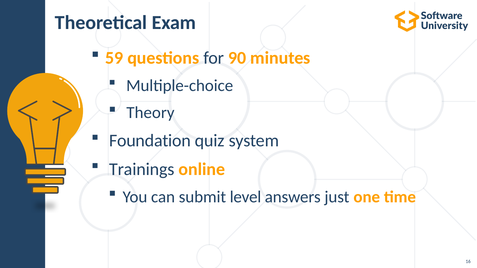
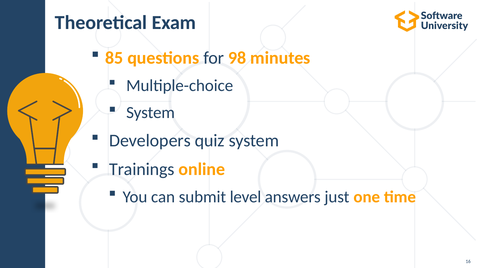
59: 59 -> 85 (114, 58)
90: 90 -> 98 (237, 58)
Theory: Theory -> System (151, 113)
Foundation: Foundation -> Developers (150, 141)
